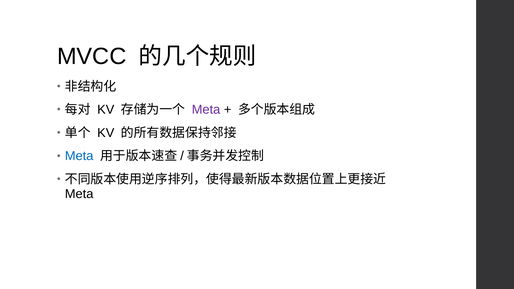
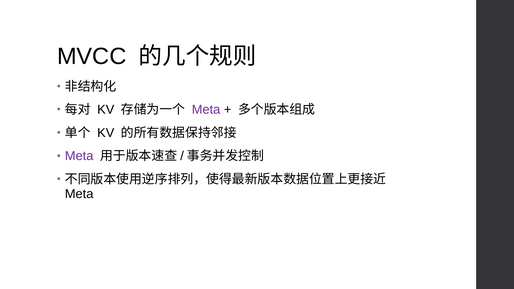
Meta colour: blue -> purple (79, 156)
